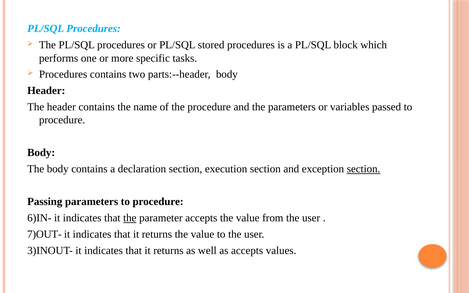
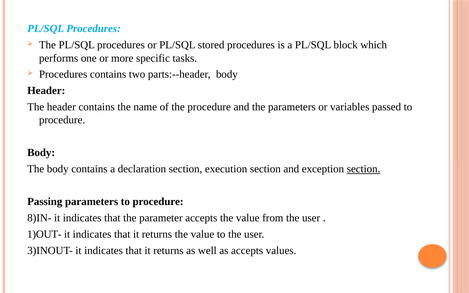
6)IN-: 6)IN- -> 8)IN- (39, 218)
the underline: present -> none (130, 218)
7)OUT-: 7)OUT- -> 1)OUT- (44, 234)
